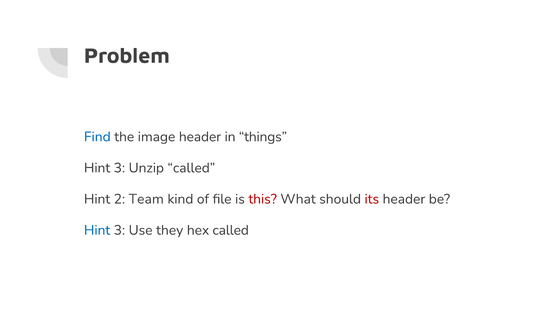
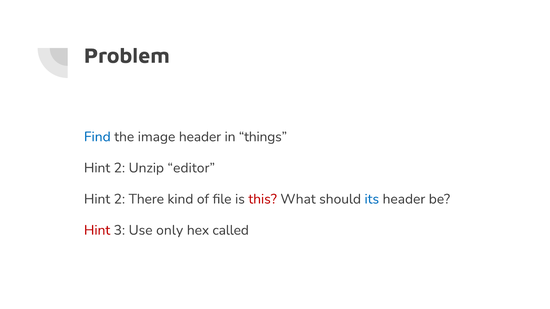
3: 3 -> 2 (119, 168)
Unzip called: called -> editor (191, 168)
Team: Team -> There (146, 199)
its colour: red -> blue (372, 199)
Hint colour: blue -> red (97, 230)
they: they -> only (170, 230)
